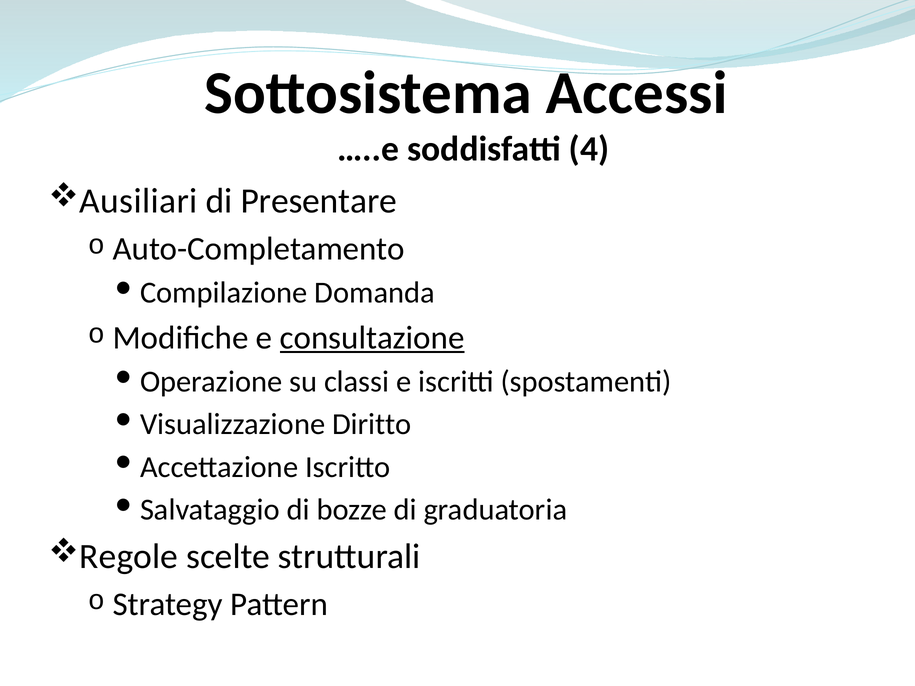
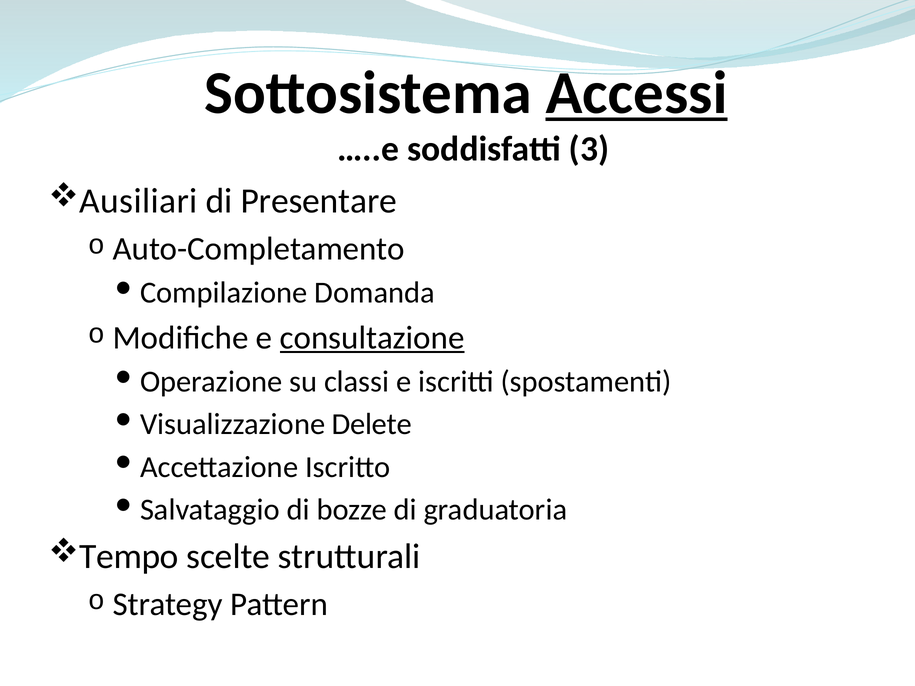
Accessi underline: none -> present (637, 93)
4: 4 -> 3 (589, 149)
Diritto: Diritto -> Delete (372, 424)
Regole: Regole -> Tempo (129, 557)
